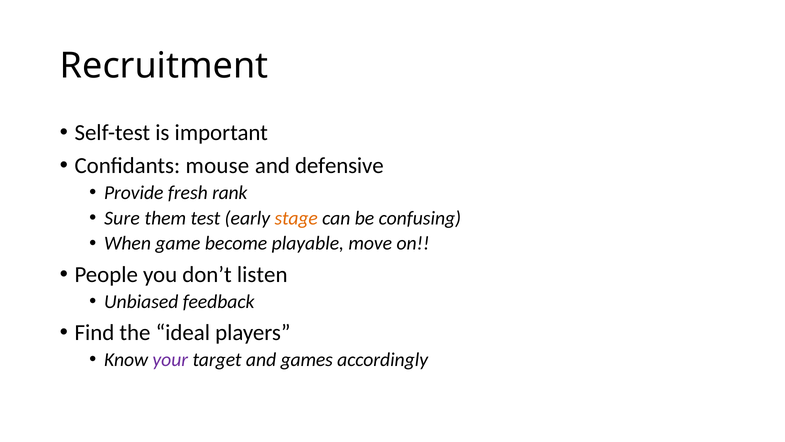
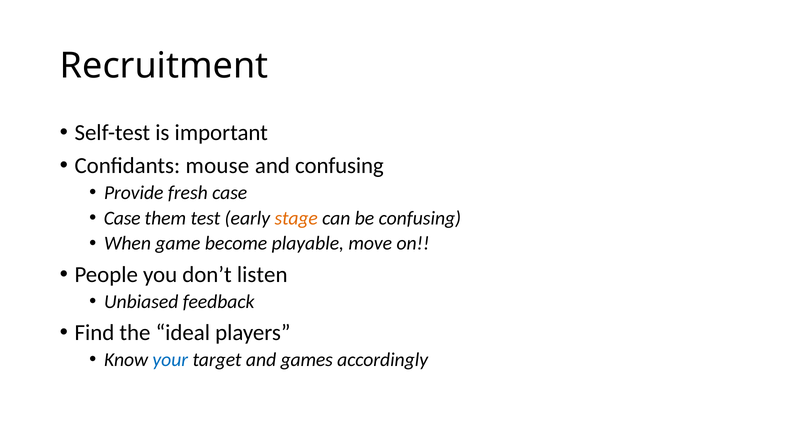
and defensive: defensive -> confusing (339, 166)
fresh rank: rank -> case (230, 193)
Sure: Sure -> Case (122, 218)
your colour: purple -> blue (170, 359)
